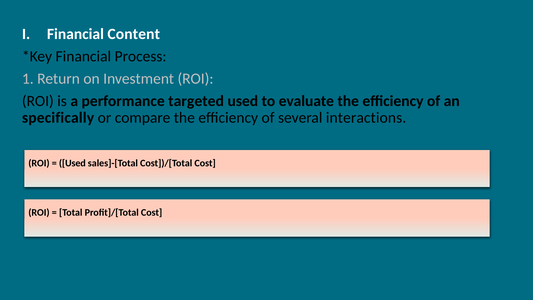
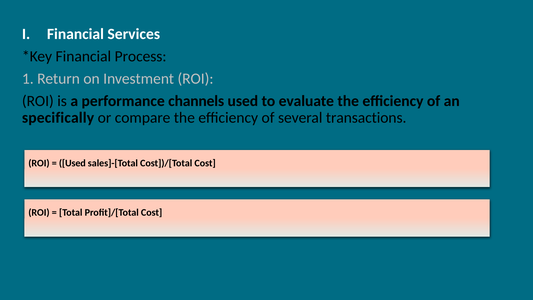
Content: Content -> Services (134, 34)
targeted: targeted -> channels (196, 101)
interactions: interactions -> transactions (366, 118)
